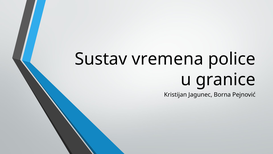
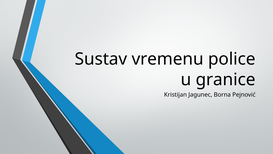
vremena: vremena -> vremenu (168, 59)
